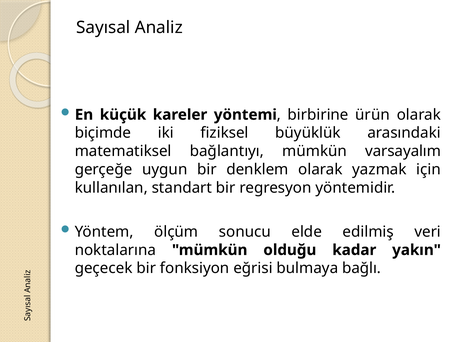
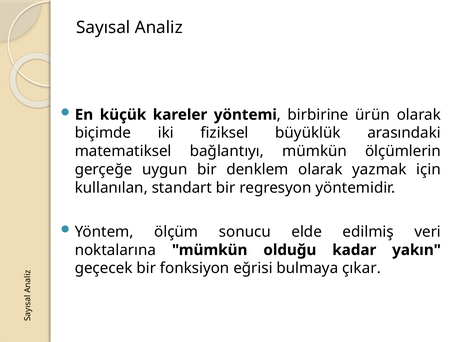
varsayalım: varsayalım -> ölçümlerin (403, 151)
bağlı: bağlı -> çıkar (362, 268)
